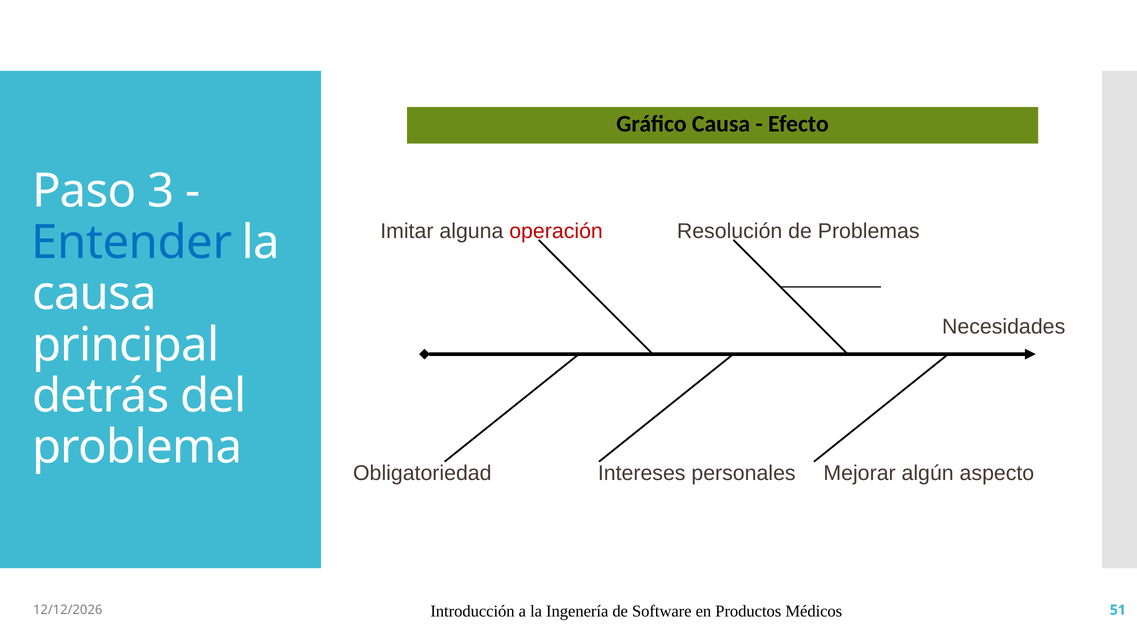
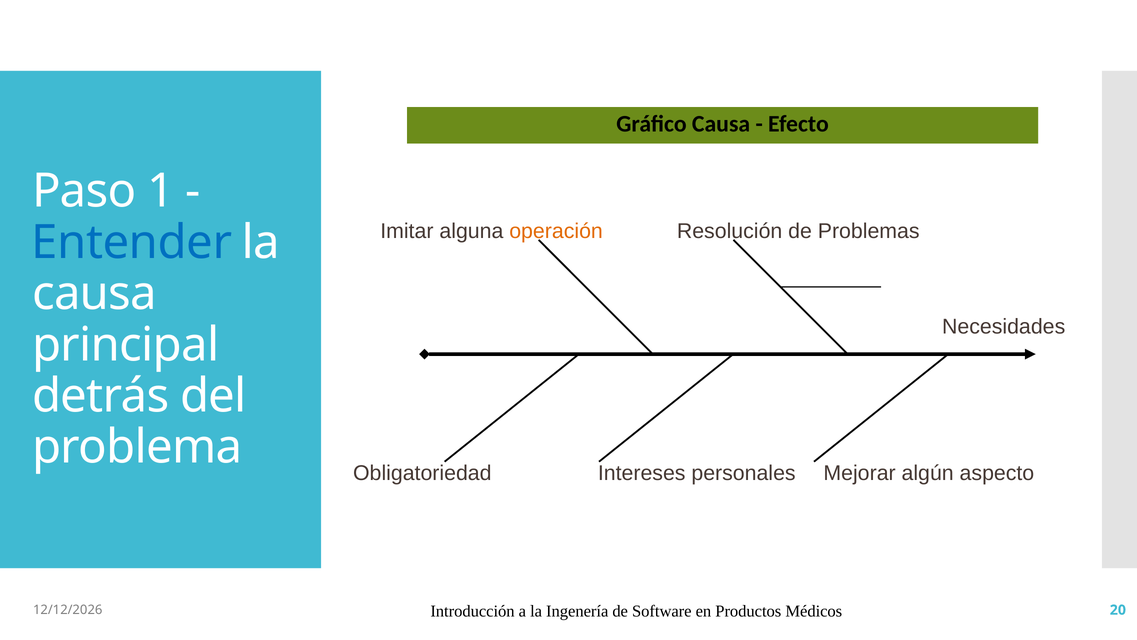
3: 3 -> 1 (161, 191)
operación colour: red -> orange (556, 231)
51: 51 -> 20 (1118, 610)
